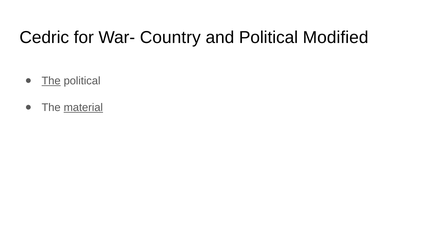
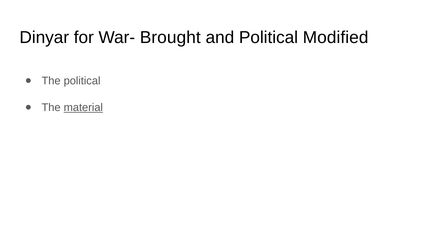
Cedric: Cedric -> Dinyar (44, 37)
Country: Country -> Brought (170, 37)
The underline: present -> none (51, 81)
